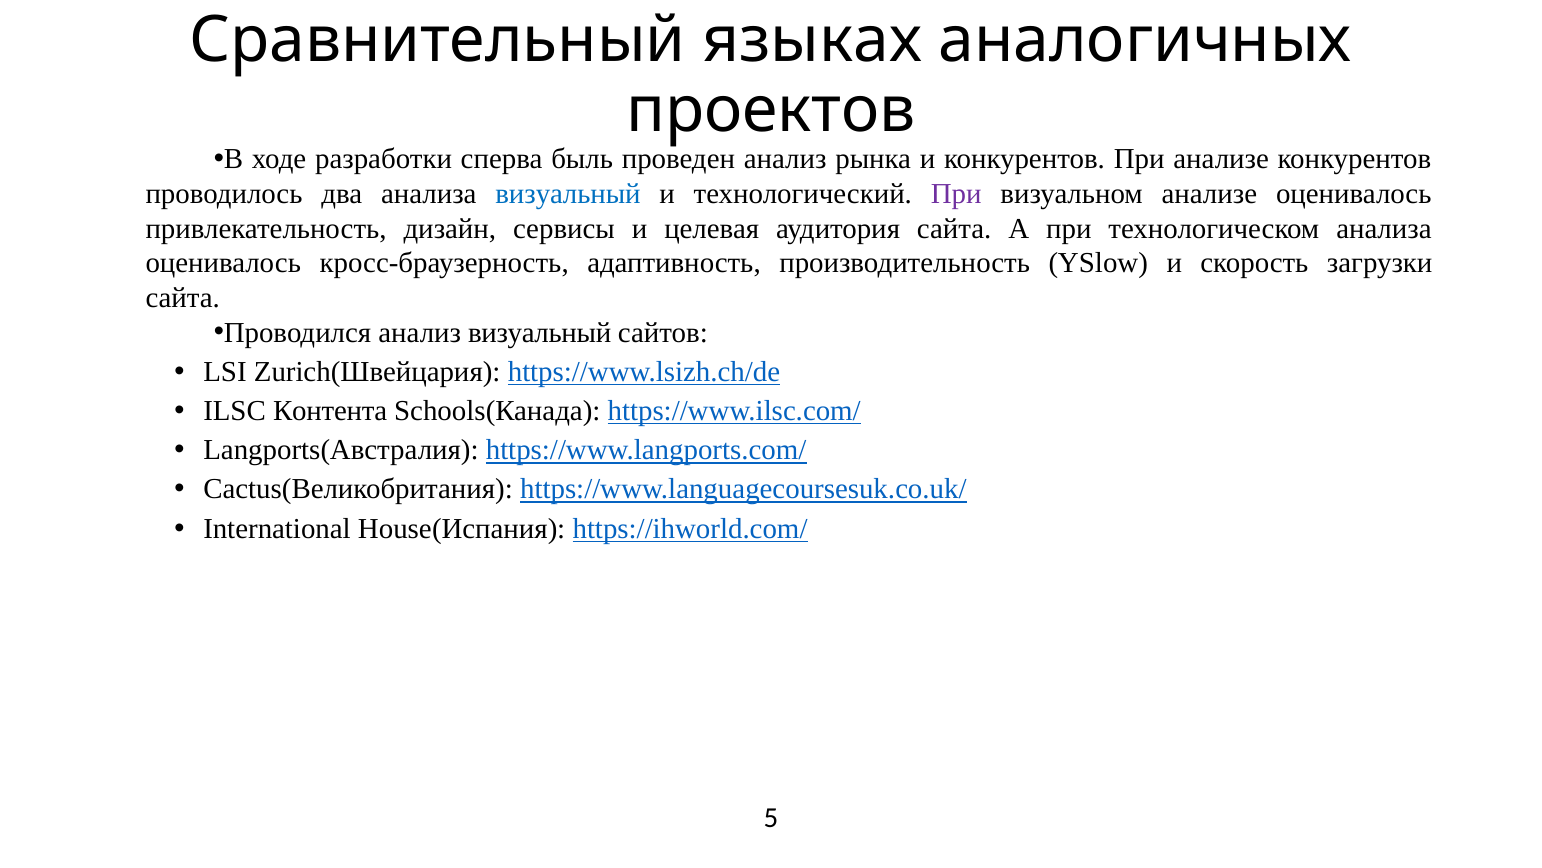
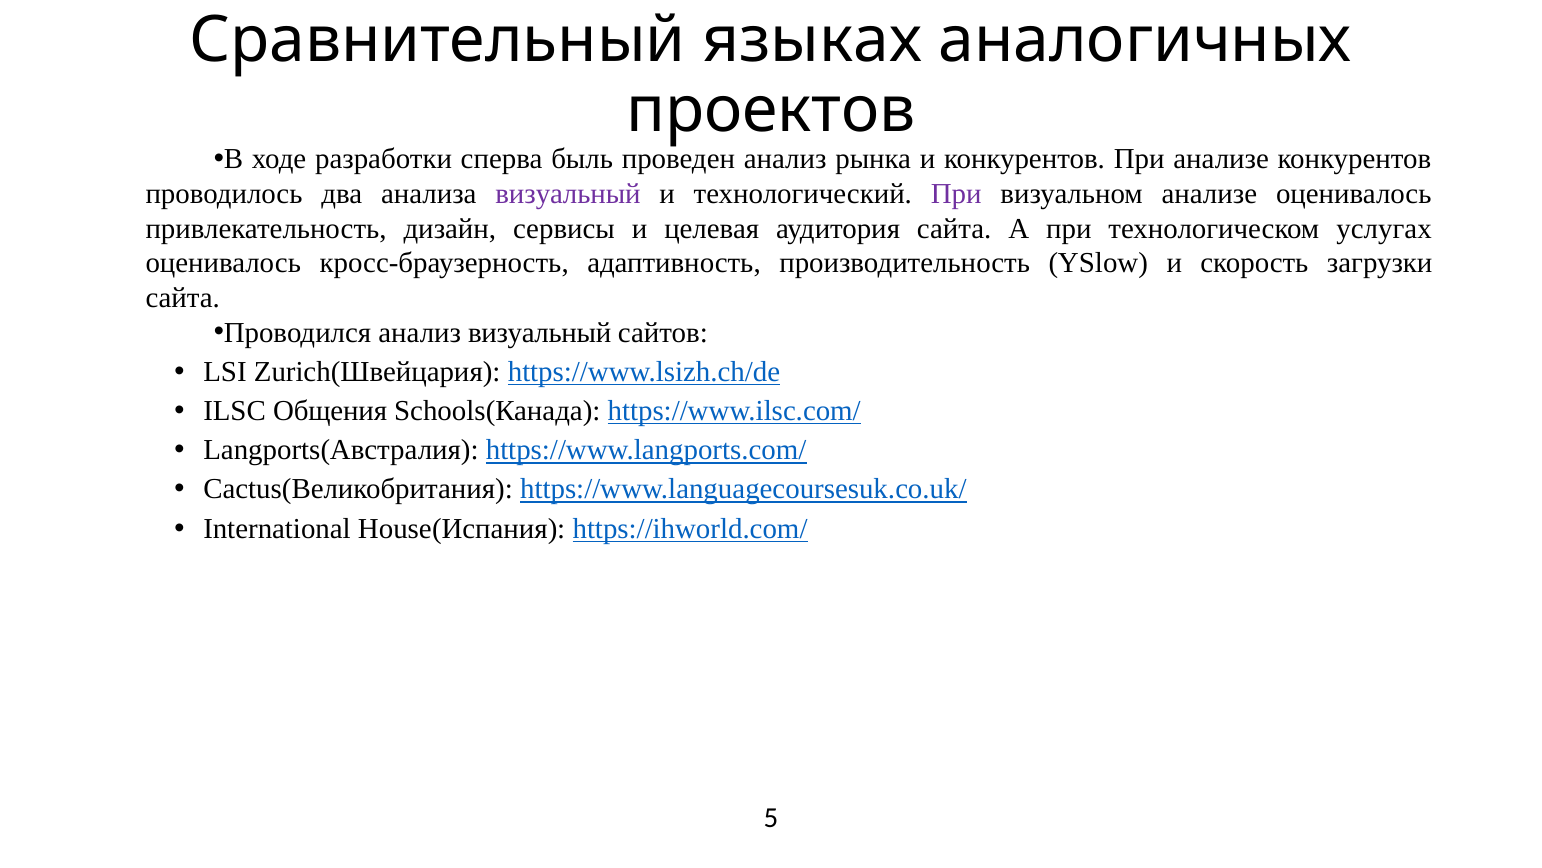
визуальный colour: blue -> purple (568, 194)
технологическом анализа: анализа -> услугах (1384, 228)
Контента: Контента -> Общения (330, 411)
